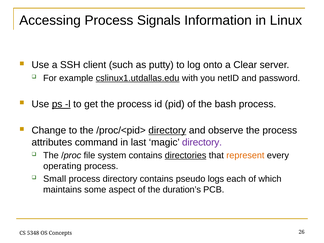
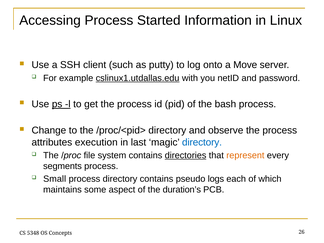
Signals: Signals -> Started (159, 21)
Clear: Clear -> Move (245, 65)
directory underline: present -> none (167, 130)
command: command -> execution (96, 142)
directory colour: purple -> blue (202, 142)
operating: operating -> segments (62, 166)
